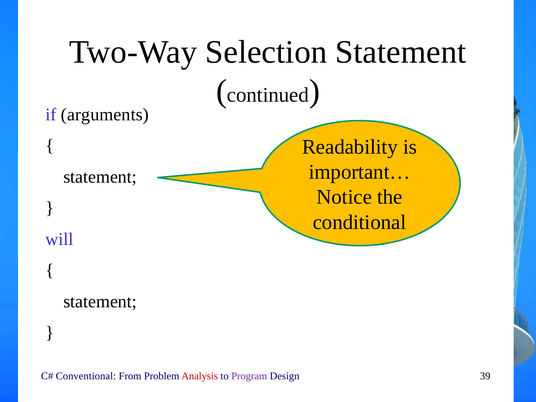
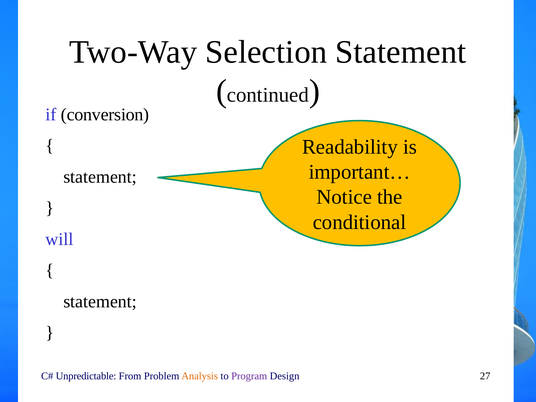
arguments: arguments -> conversion (105, 115)
Conventional: Conventional -> Unpredictable (86, 376)
Analysis colour: red -> orange (200, 376)
39: 39 -> 27 (485, 376)
